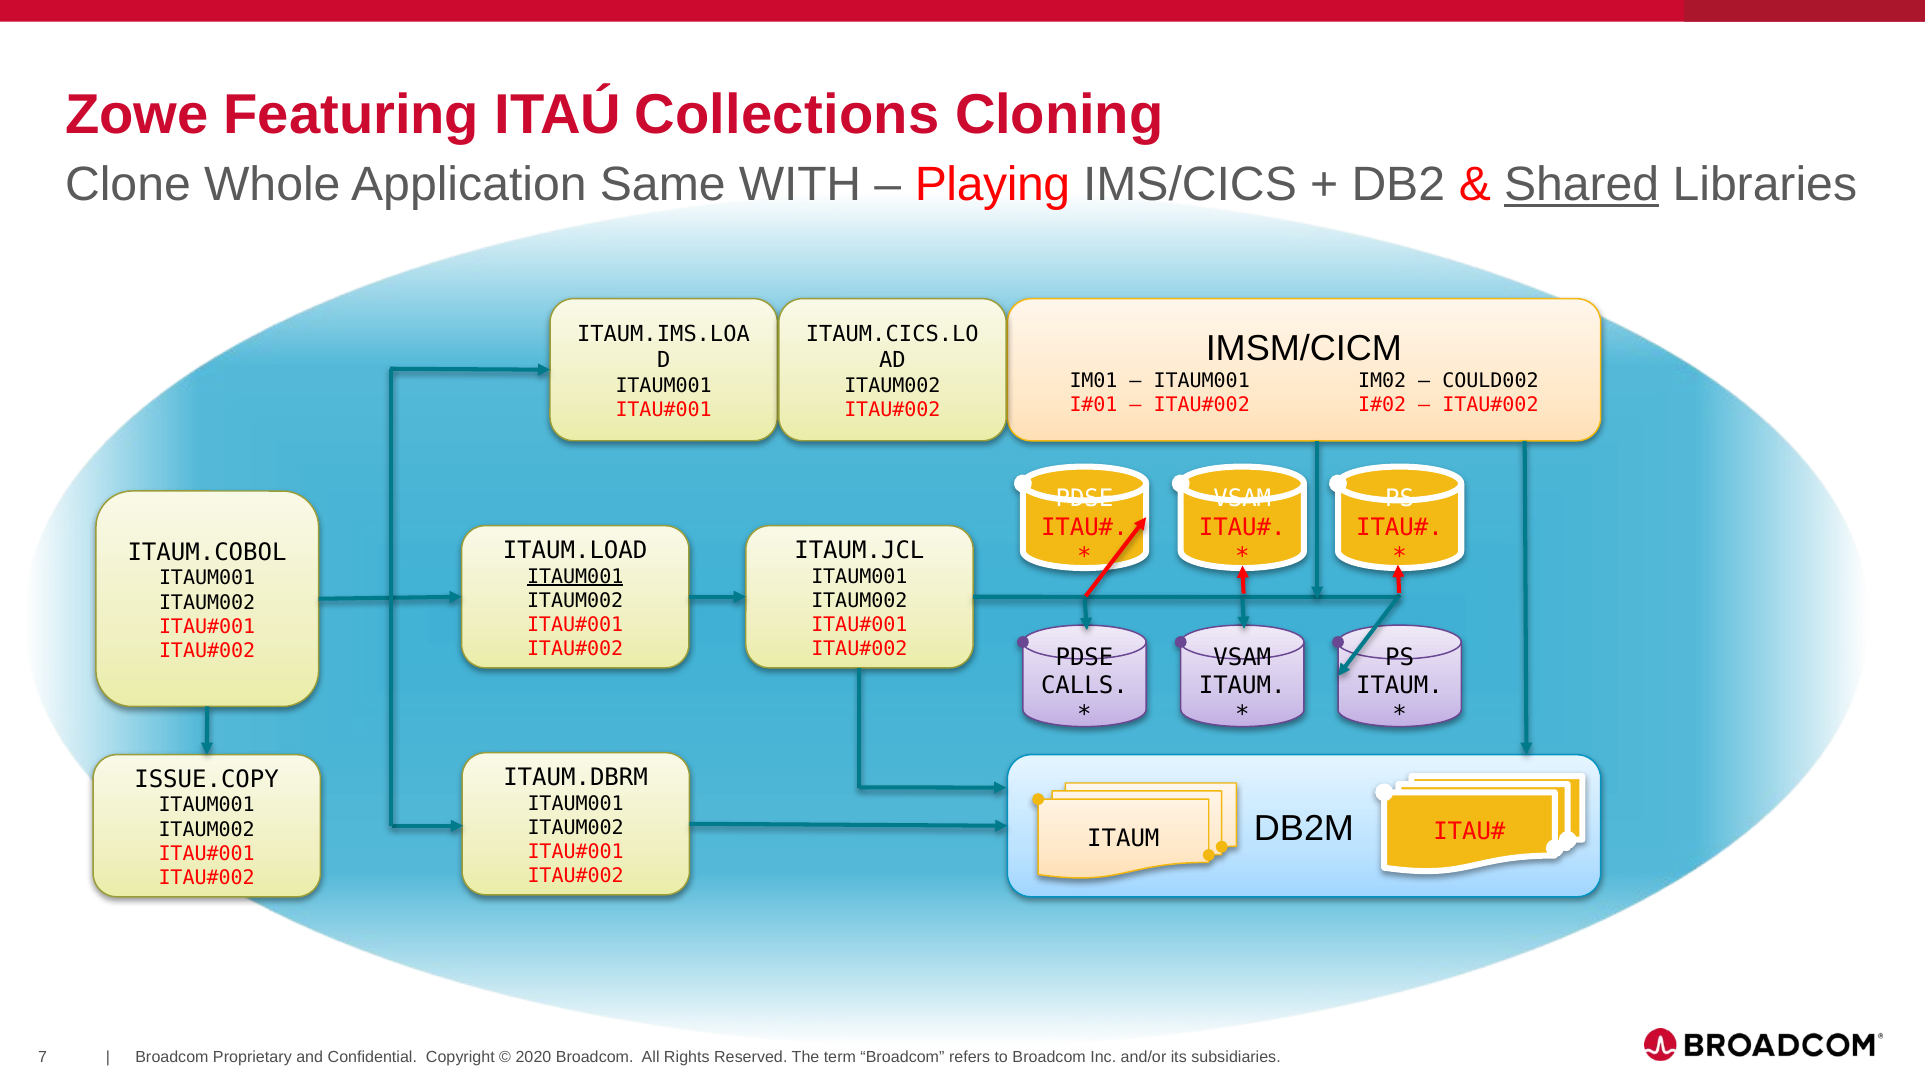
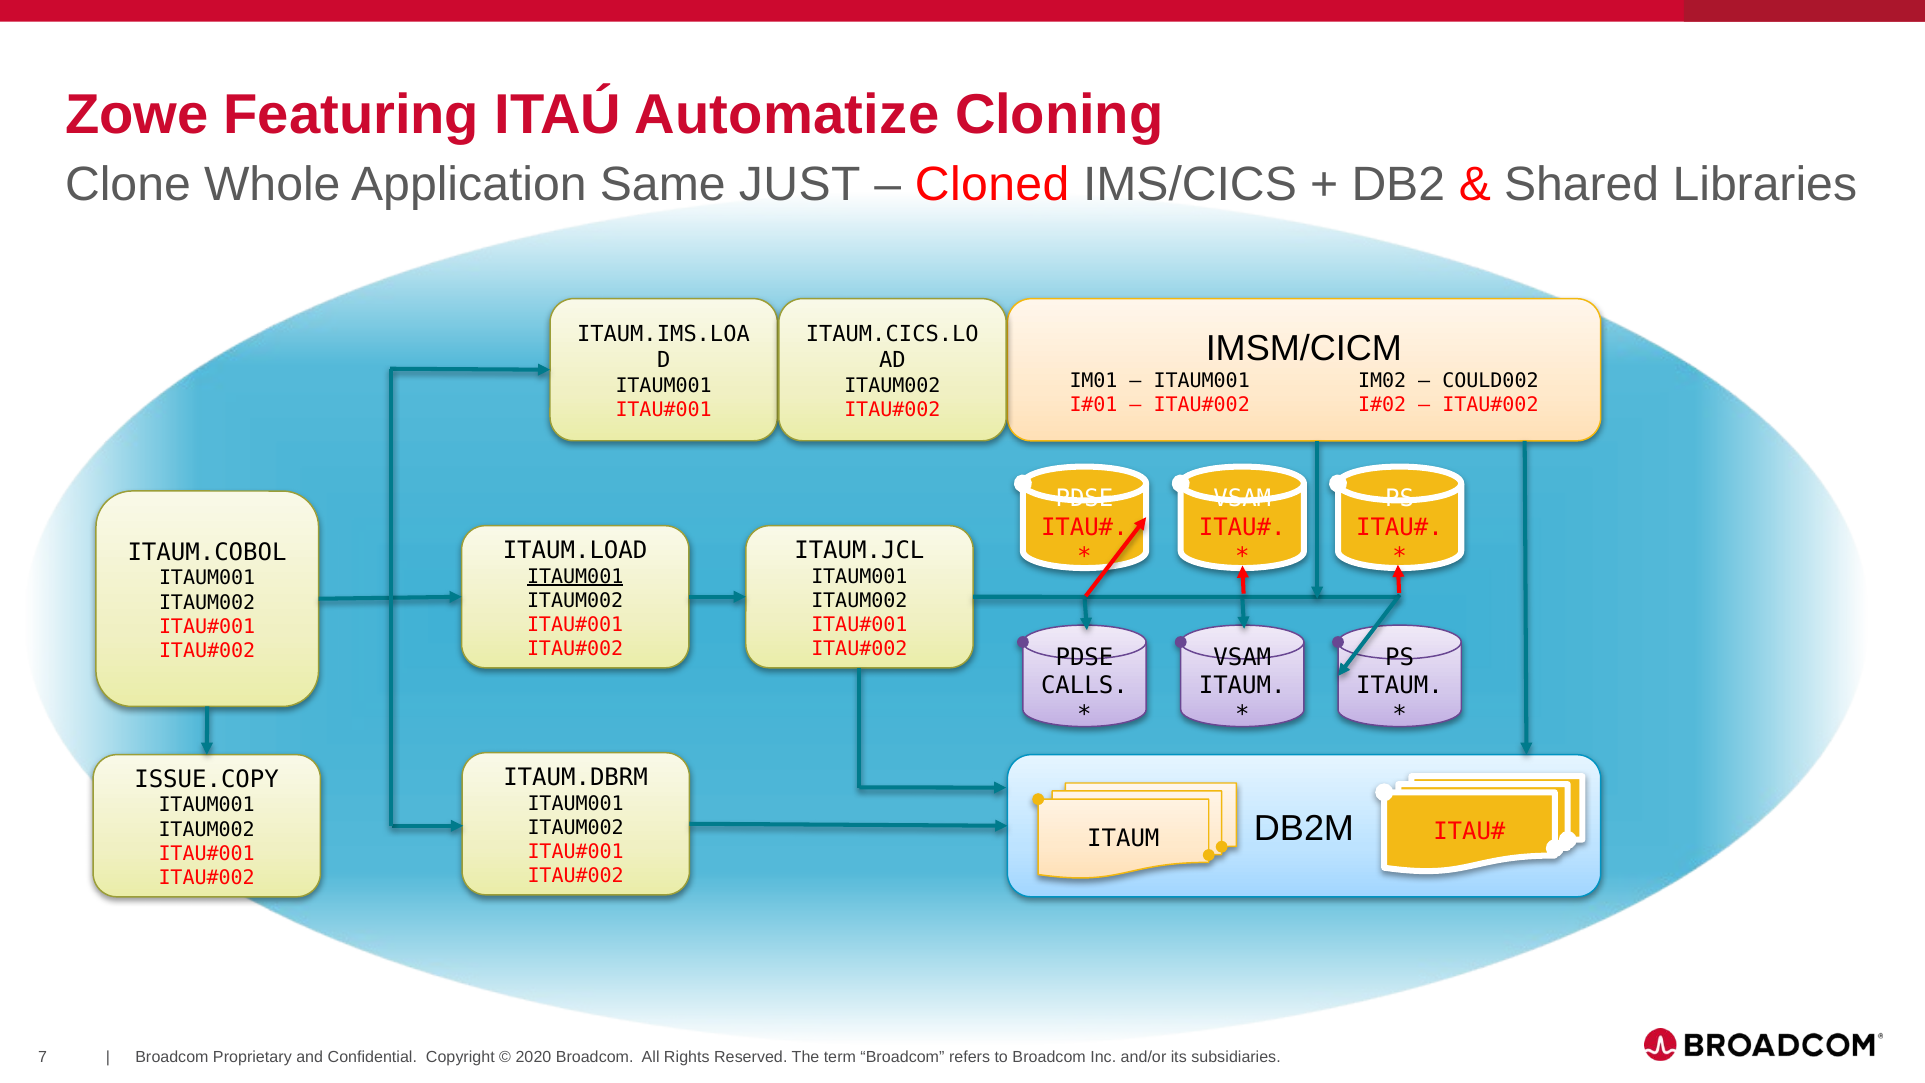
Collections: Collections -> Automatize (787, 115)
WITH: WITH -> JUST (800, 185)
Playing: Playing -> Cloned (992, 185)
Shared underline: present -> none (1582, 185)
